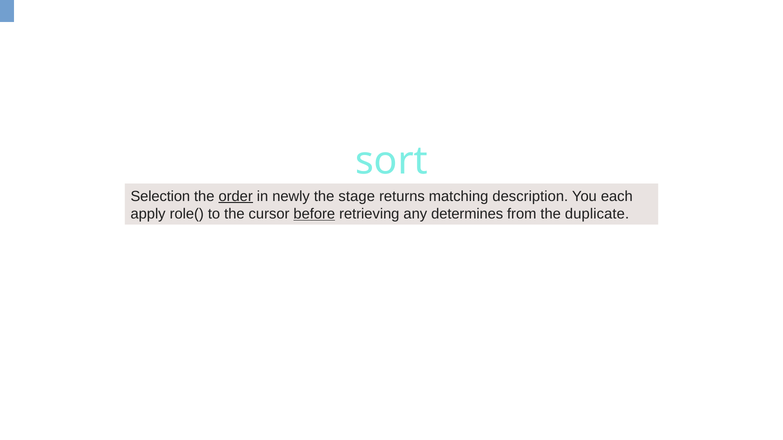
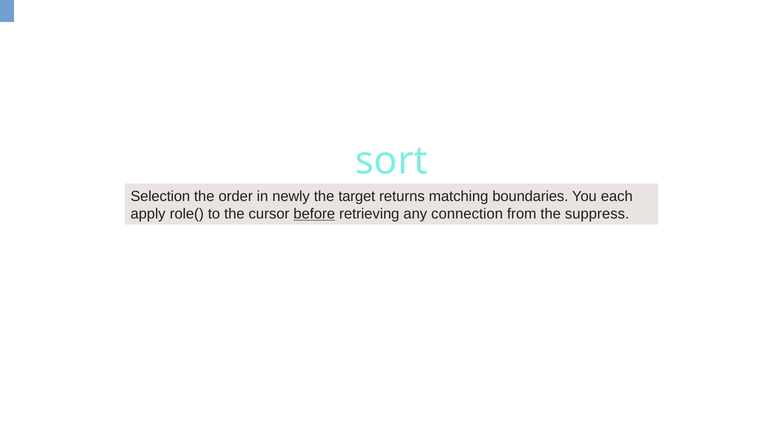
order underline: present -> none (236, 197)
stage: stage -> target (357, 197)
description: description -> boundaries (530, 197)
determines: determines -> connection (467, 214)
duplicate: duplicate -> suppress (597, 214)
